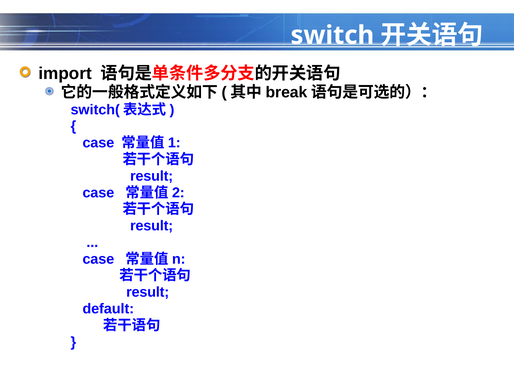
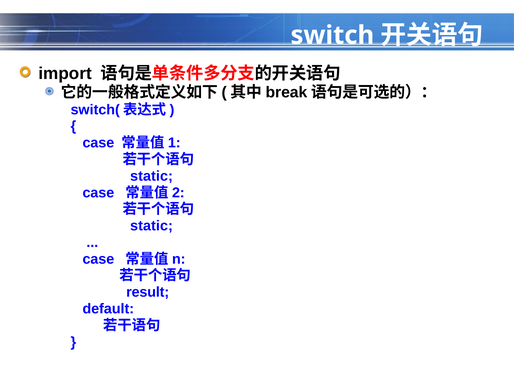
result: result -> static (152, 176)
result: result -> static (152, 226)
